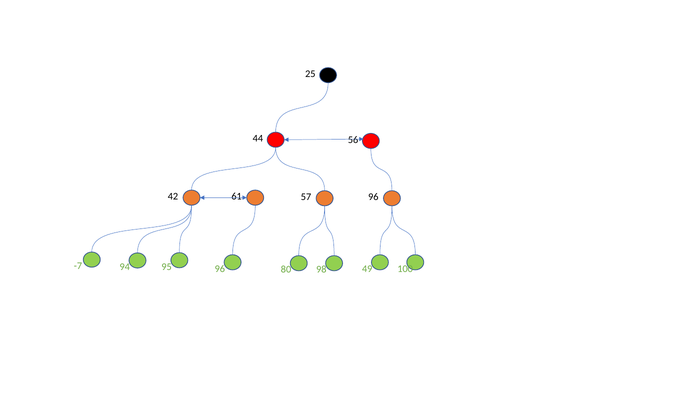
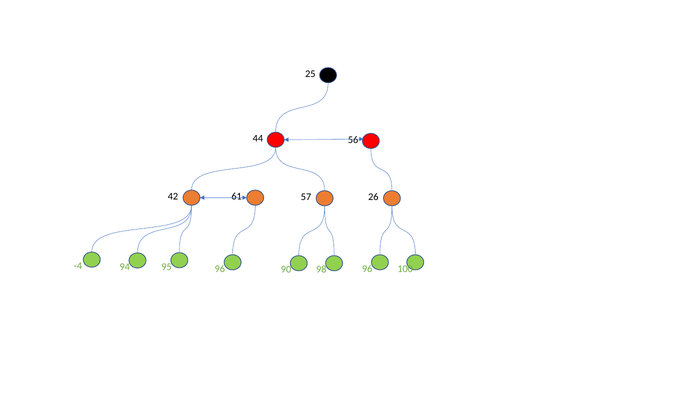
57 96: 96 -> 26 (373, 197)
-7: -7 -> -4 (78, 266)
80: 80 -> 90 (286, 270)
98 49: 49 -> 96 (367, 269)
